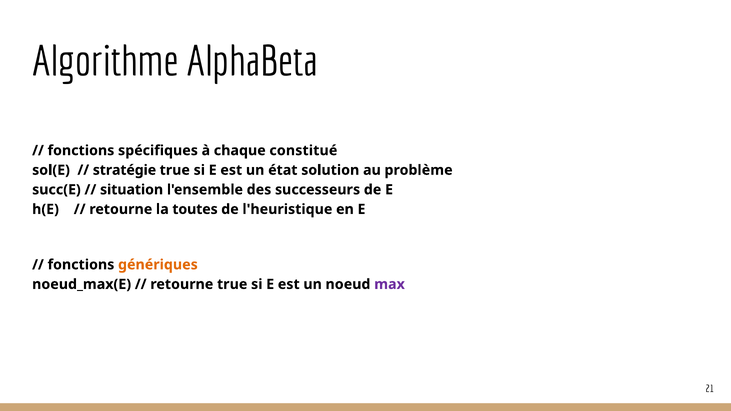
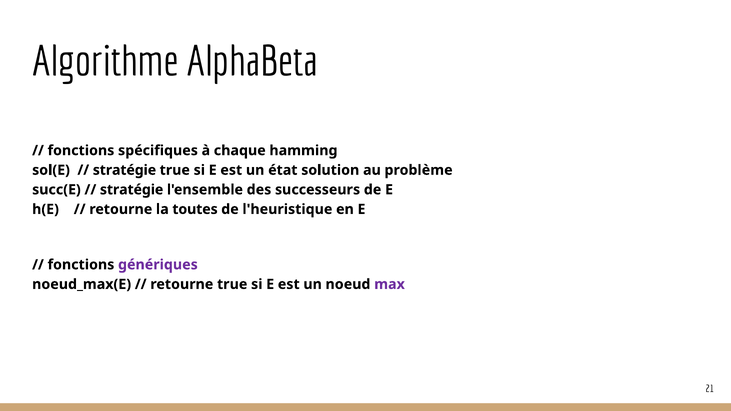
constitué: constitué -> hamming (303, 151)
situation: situation -> stratégie (132, 190)
génériques colour: orange -> purple (158, 265)
